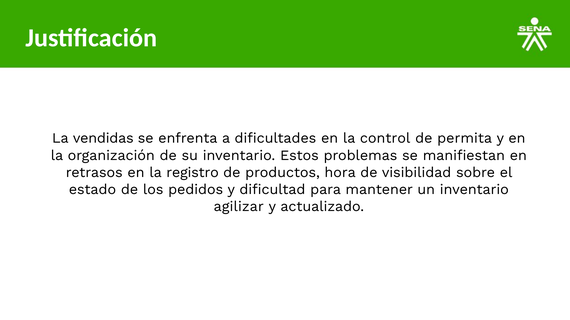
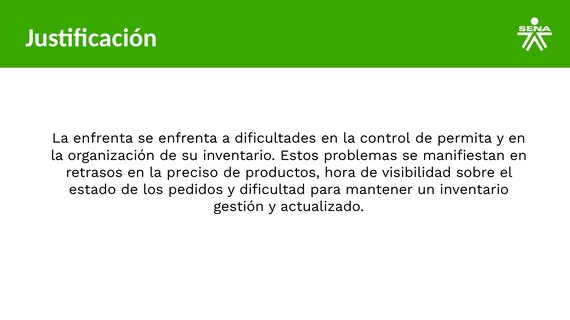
La vendidas: vendidas -> enfrenta (103, 139)
registro: registro -> preciso (192, 173)
agilizar: agilizar -> gestión (239, 207)
